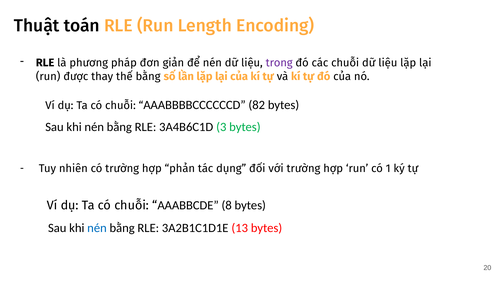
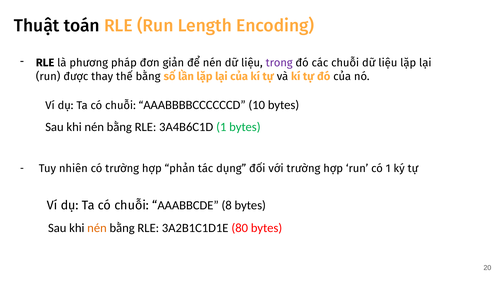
82: 82 -> 10 (257, 105)
3A4B6C1D 3: 3 -> 1 (221, 127)
nén colour: blue -> orange (97, 228)
13: 13 -> 80 (240, 228)
